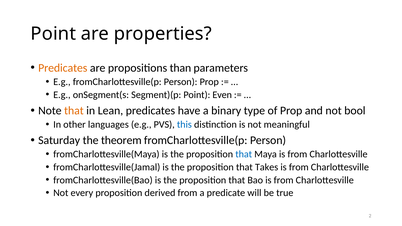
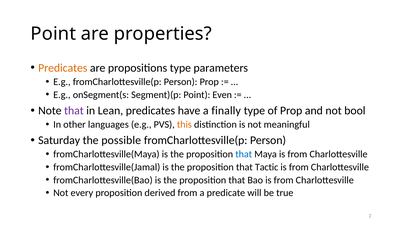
propositions than: than -> type (180, 68)
that colour: orange -> purple (74, 111)
binary: binary -> finally (226, 111)
this colour: blue -> orange (184, 125)
theorem: theorem -> possible (121, 140)
Takes: Takes -> Tactic (267, 167)
